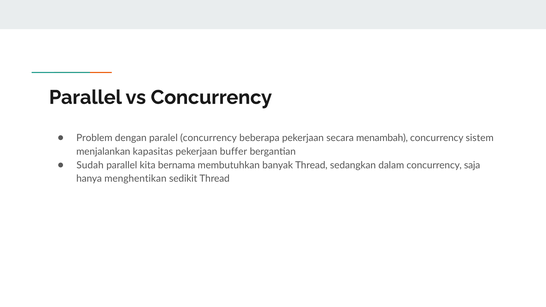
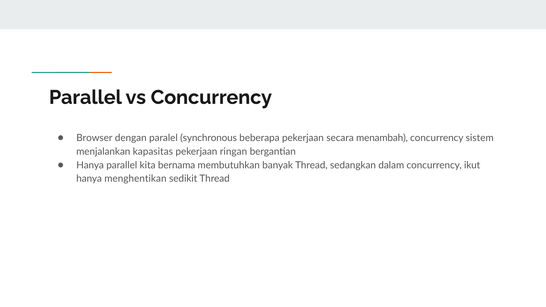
Problem: Problem -> Browser (94, 138)
paralel concurrency: concurrency -> synchronous (209, 138)
buffer: buffer -> ringan (234, 152)
Sudah: Sudah -> Hanya (90, 165)
saja: saja -> ikut (472, 165)
